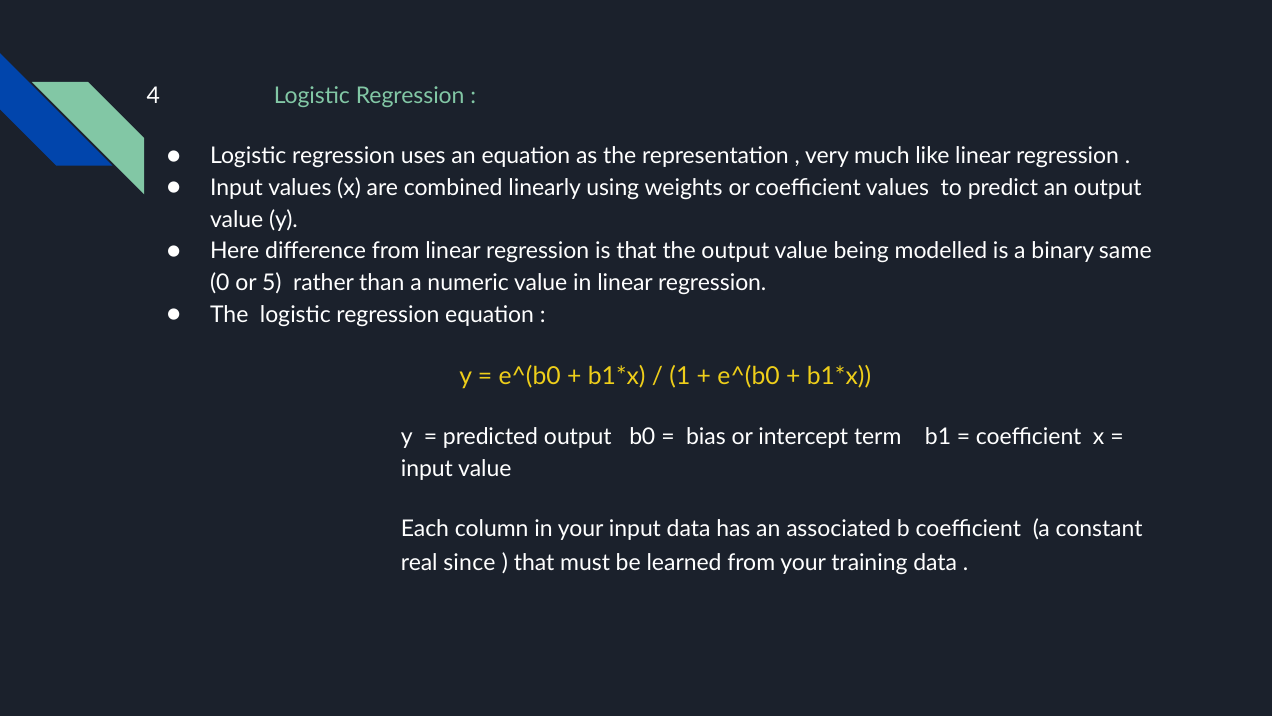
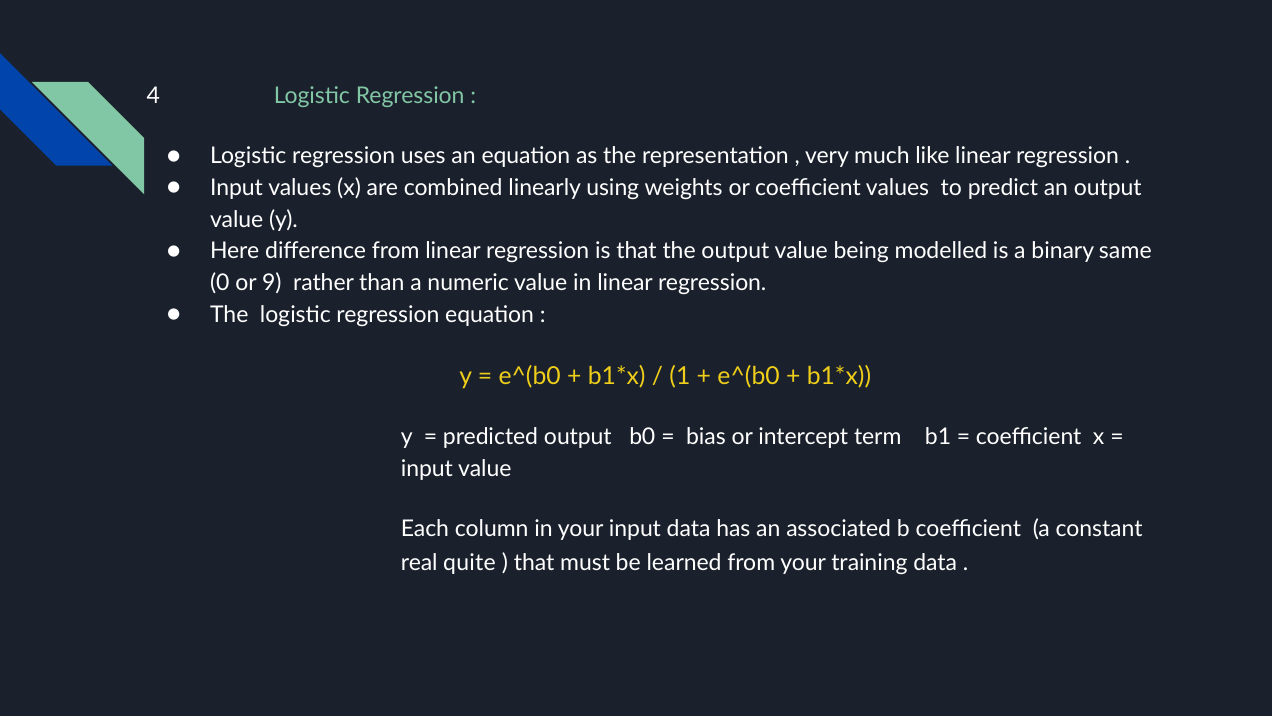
5: 5 -> 9 (272, 283)
since: since -> quite (469, 562)
